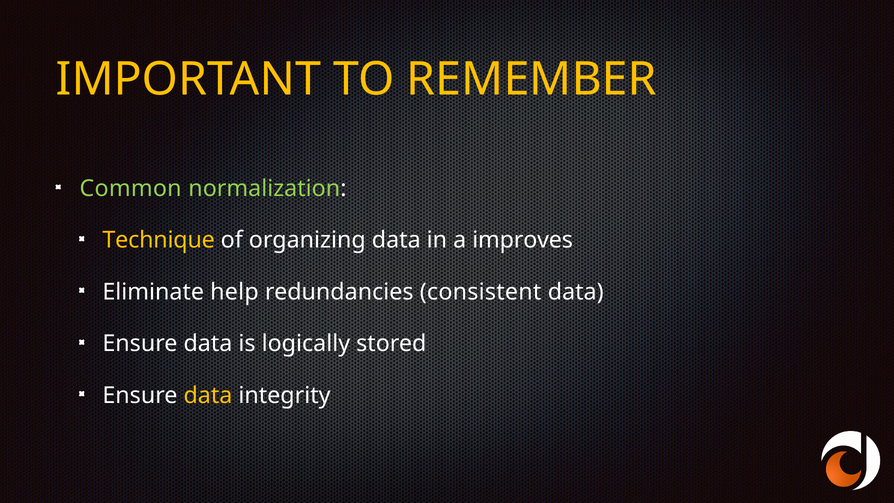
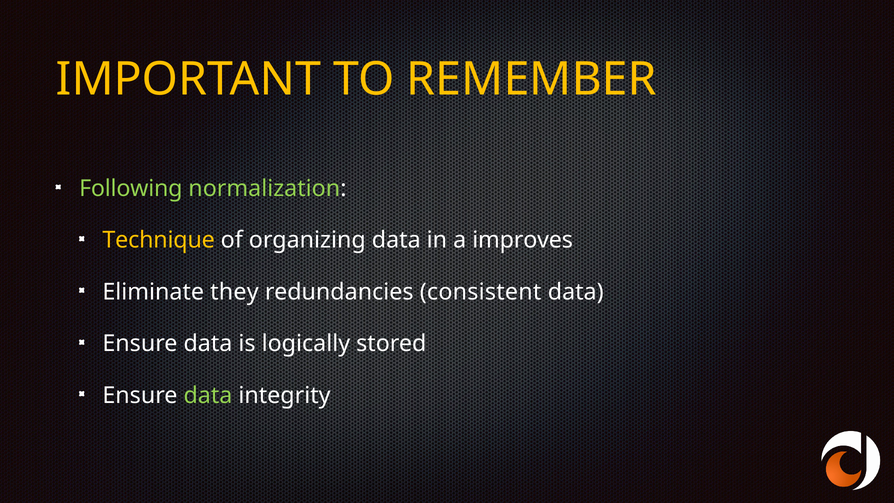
Common: Common -> Following (131, 189)
help: help -> they (234, 292)
data colour: yellow -> light green (208, 395)
